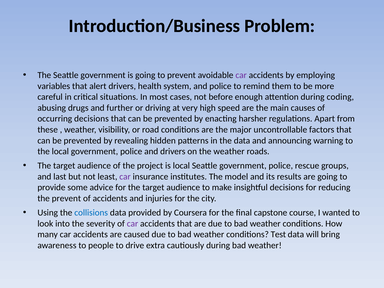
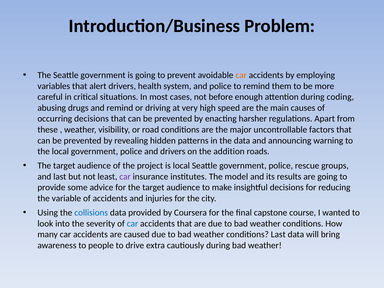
car colour: purple -> orange (241, 75)
and further: further -> remind (120, 108)
the weather: weather -> addition (229, 151)
the prevent: prevent -> variable (66, 198)
car colour: purple -> blue (133, 224)
conditions Test: Test -> Last (278, 234)
